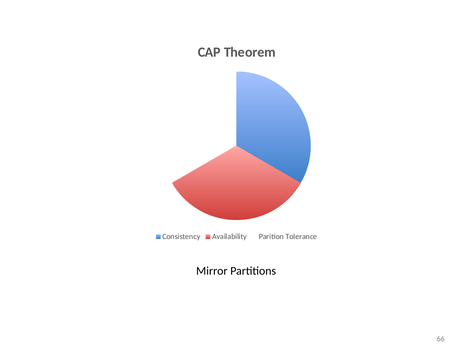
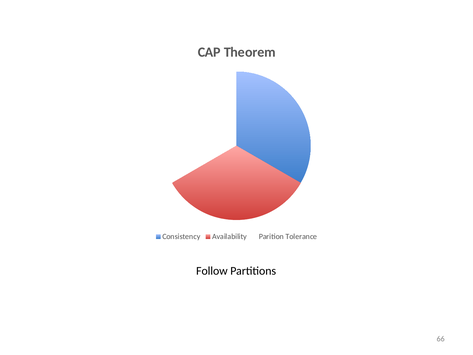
Mirror: Mirror -> Follow (212, 271)
